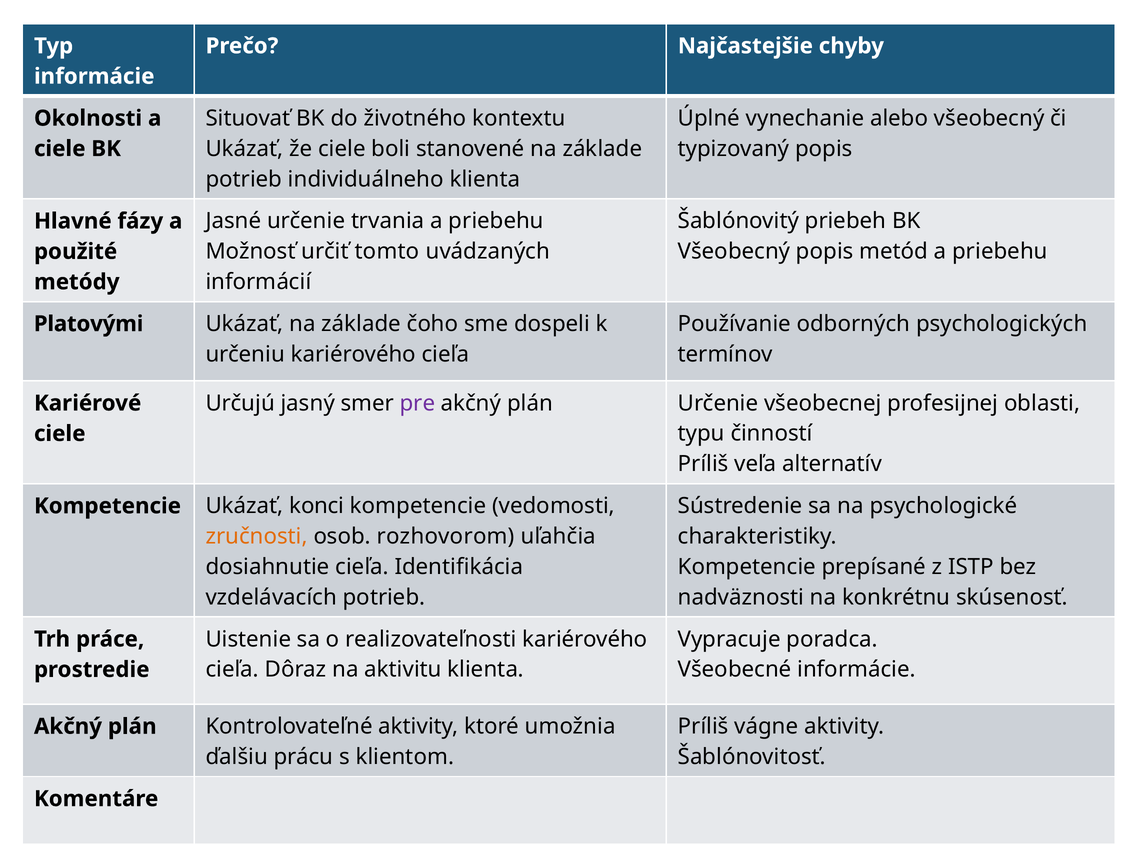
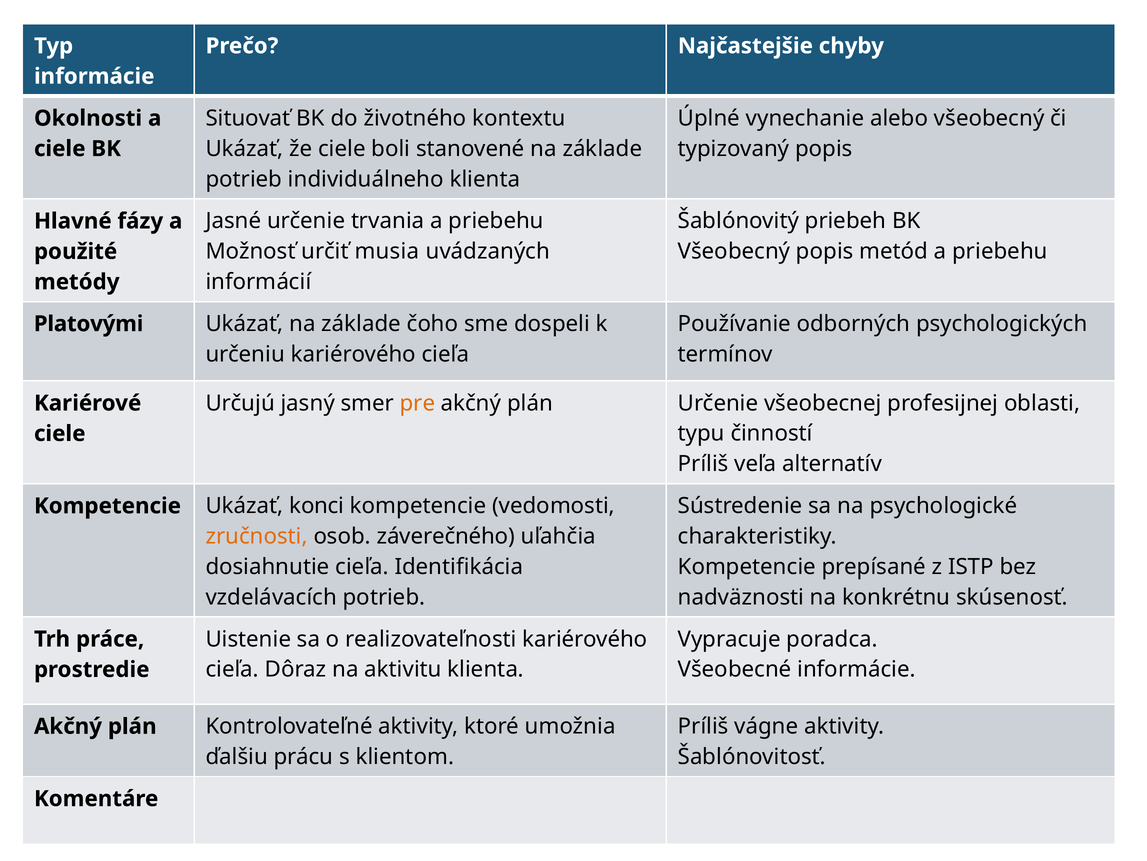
tomto: tomto -> musia (387, 251)
pre colour: purple -> orange (418, 403)
rozhovorom: rozhovorom -> záverečného (446, 536)
